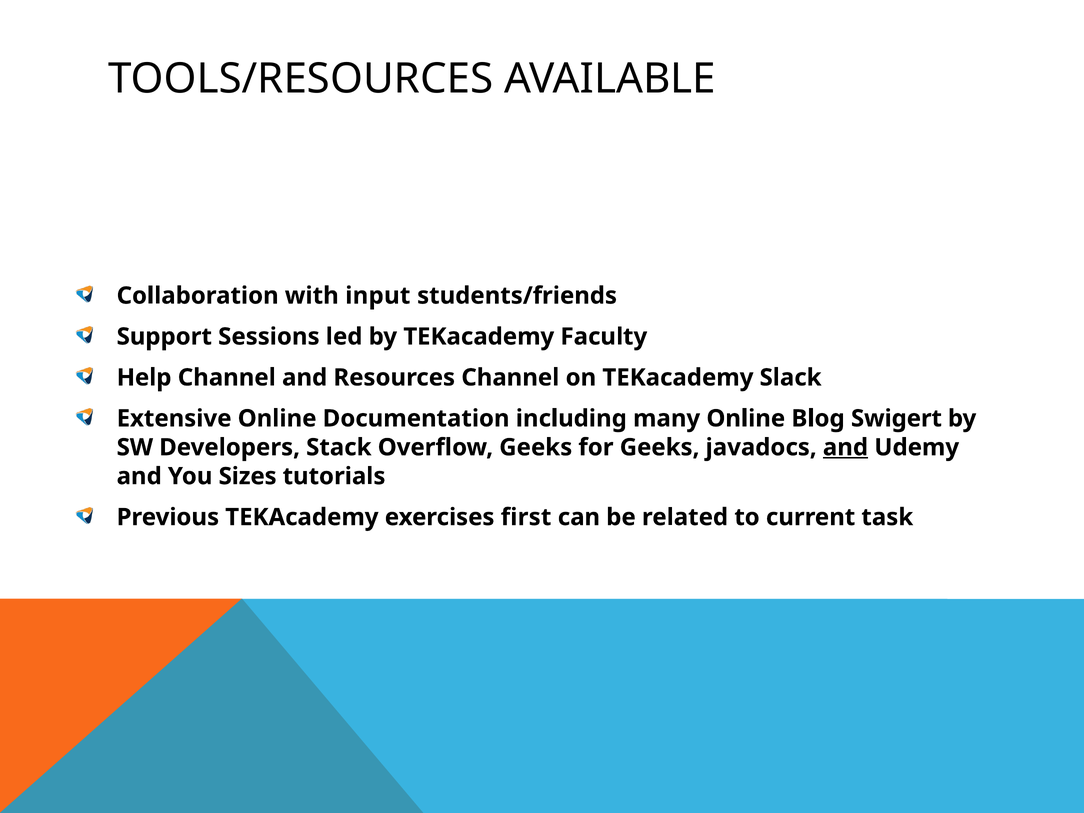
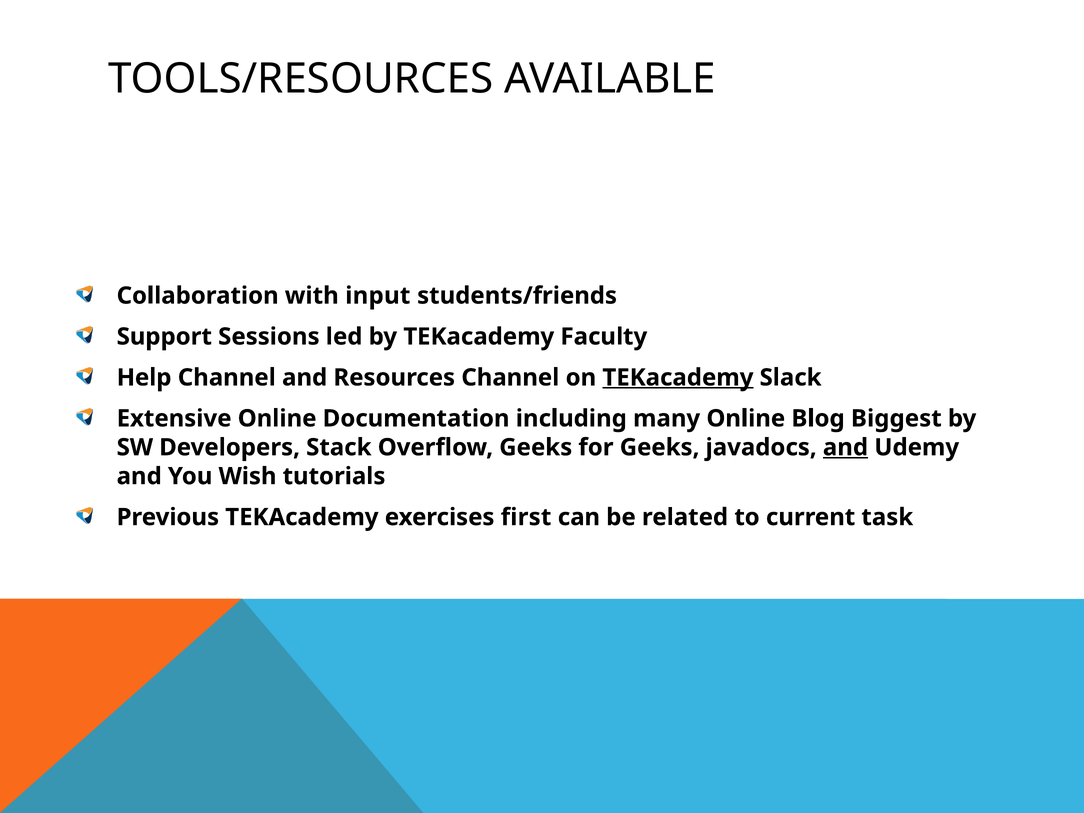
TEKacademy underline: none -> present (678, 378)
Swigert: Swigert -> Biggest (896, 418)
Sizes: Sizes -> Wish (248, 476)
